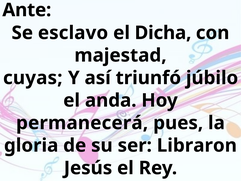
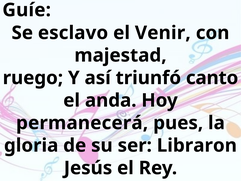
Ante: Ante -> Guíe (27, 10)
Dicha: Dicha -> Venir (163, 33)
cuyas: cuyas -> ruego (33, 78)
júbilo: júbilo -> canto (212, 78)
